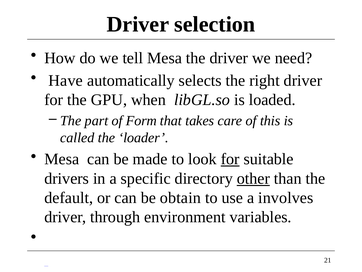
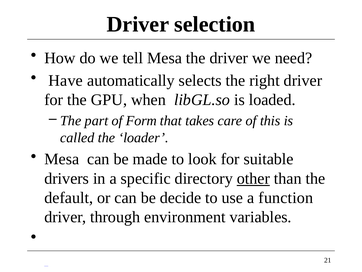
for underline: present -> none (230, 159)
obtain: obtain -> decide (181, 197)
involves: involves -> function (286, 197)
